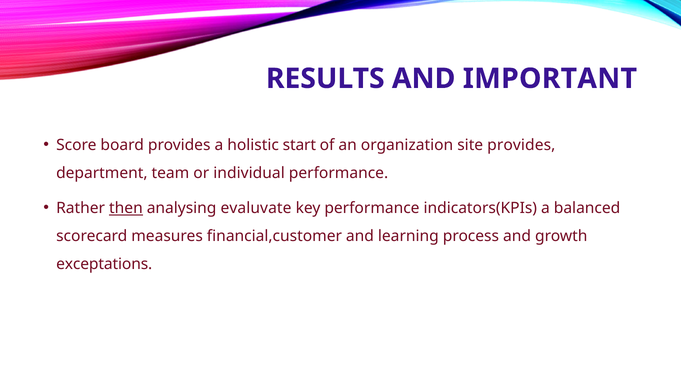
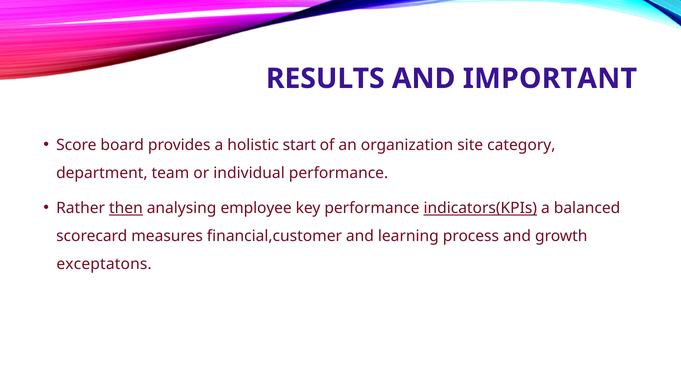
site provides: provides -> category (521, 145)
evaluvate: evaluvate -> employee (256, 208)
indicators(KPIs underline: none -> present (480, 208)
exceptations: exceptations -> exceptatons (104, 264)
